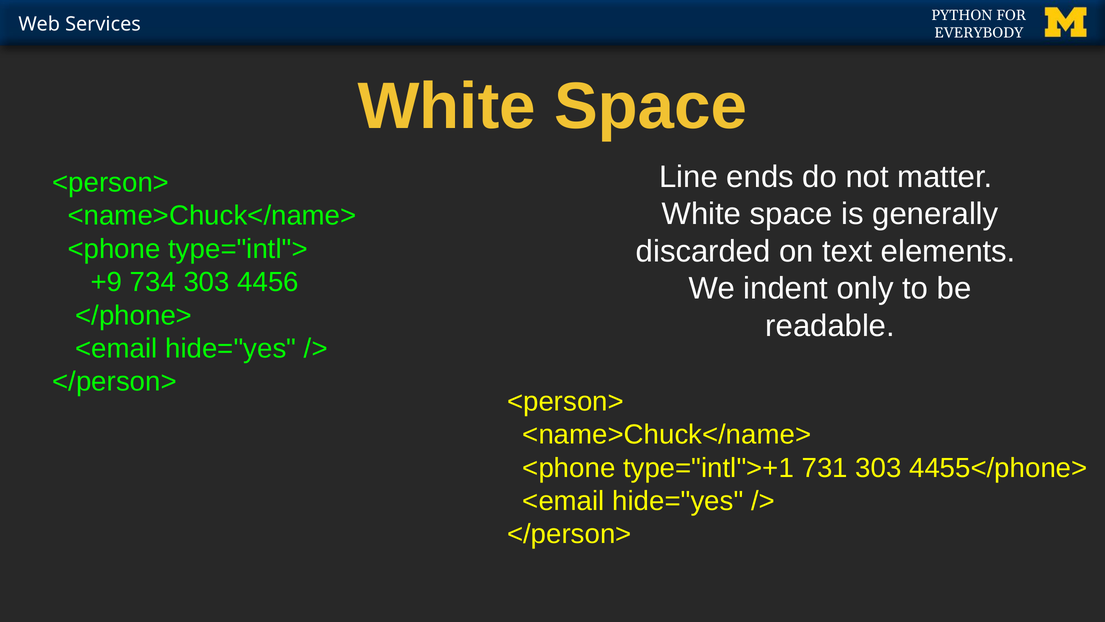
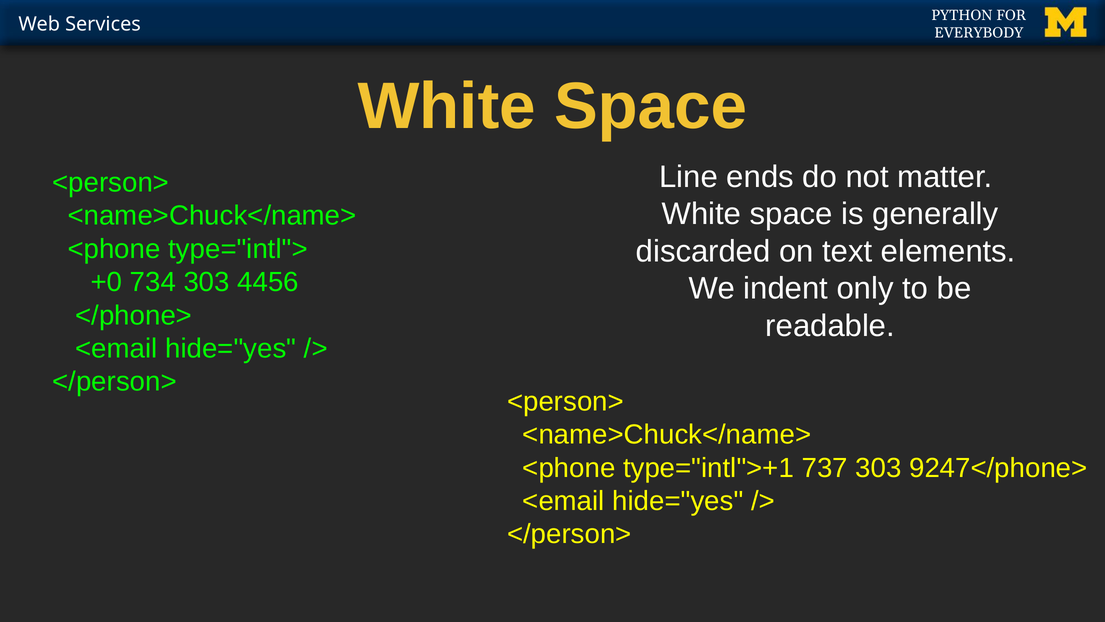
+9: +9 -> +0 (106, 282)
731: 731 -> 737 (825, 468)
4455</phone>: 4455</phone> -> 9247</phone> (998, 468)
